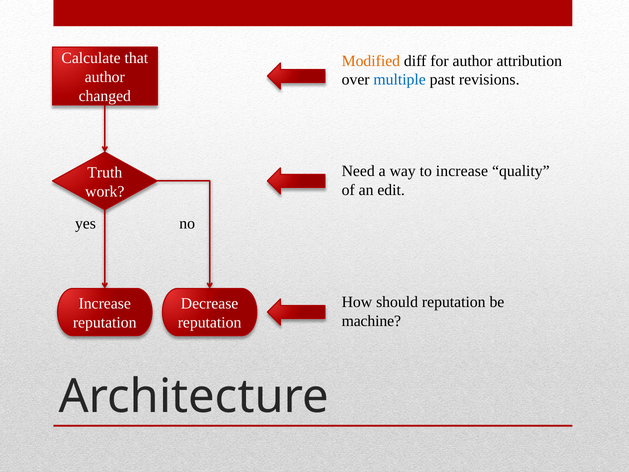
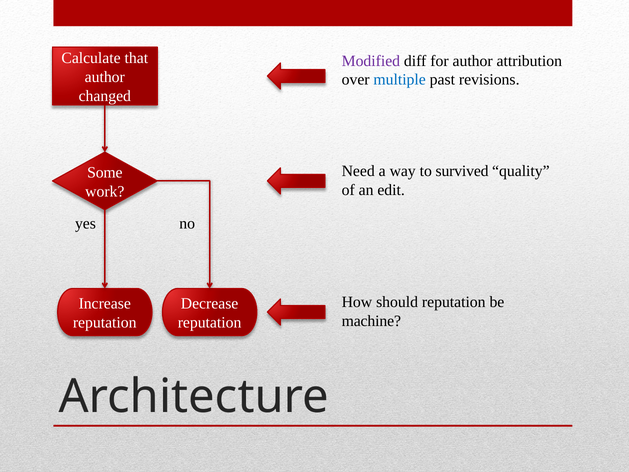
Modified colour: orange -> purple (371, 61)
to increase: increase -> survived (462, 171)
Truth: Truth -> Some (105, 172)
